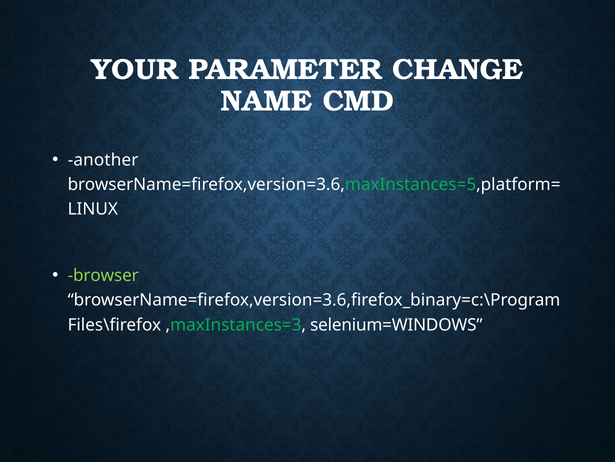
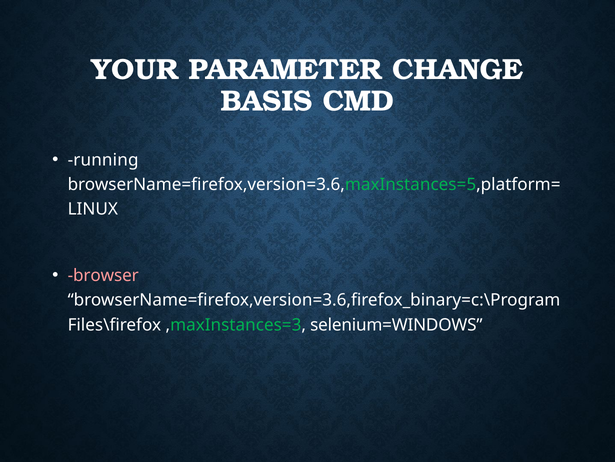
NAME: NAME -> BASIS (267, 101)
another: another -> running (103, 160)
browser colour: light green -> pink (103, 275)
